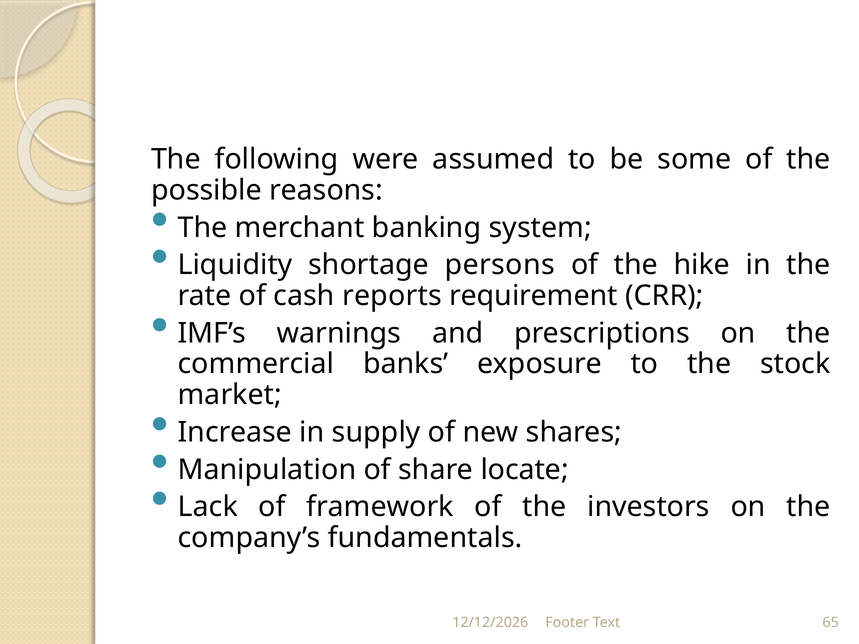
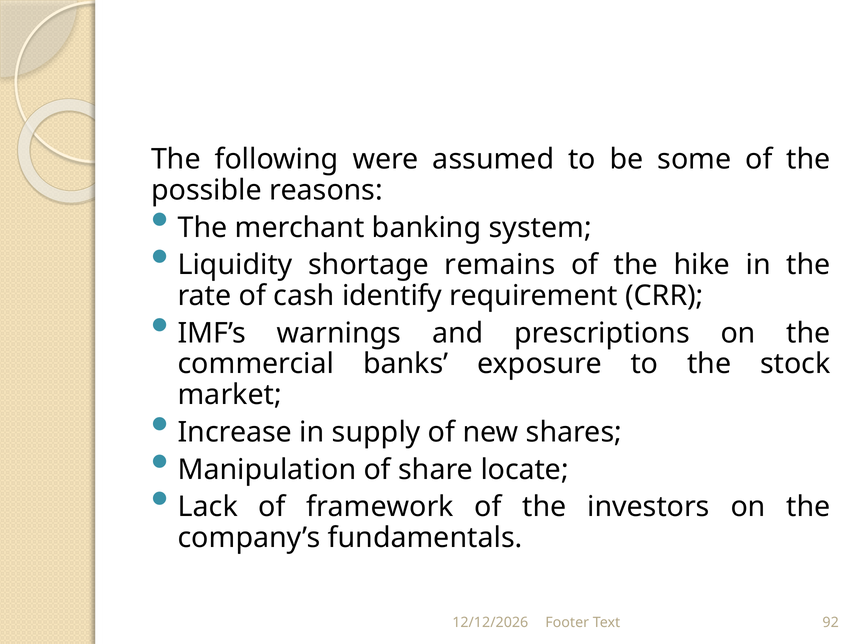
persons: persons -> remains (500, 265)
reports: reports -> identify (392, 296)
65: 65 -> 92 (831, 623)
